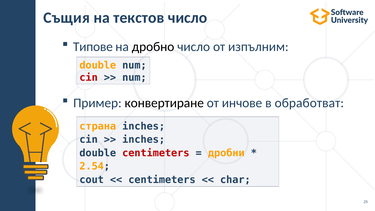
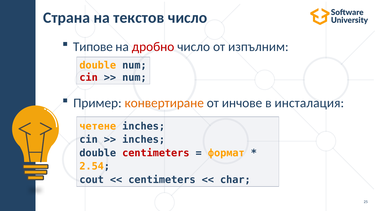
Същия: Същия -> Страна (67, 18)
дробно colour: black -> red (153, 47)
конвертиране colour: black -> orange (164, 103)
обработват: обработват -> инсталация (309, 103)
страна: страна -> четене (98, 126)
дробни: дробни -> формат (226, 153)
